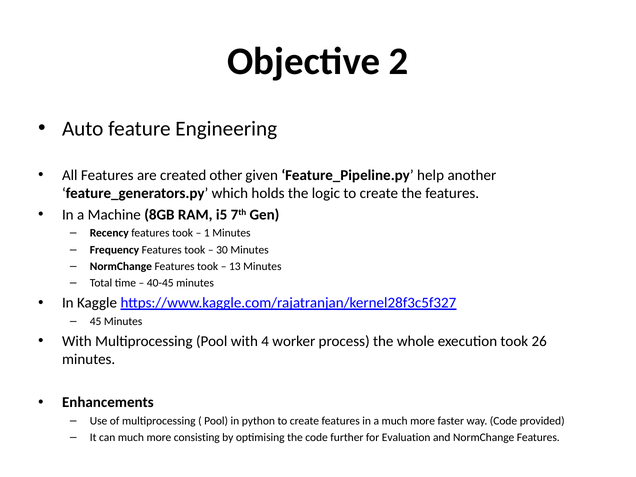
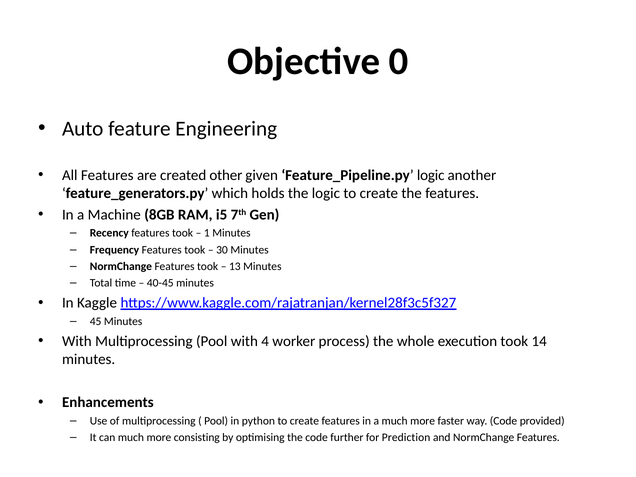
2: 2 -> 0 (399, 62)
Feature_Pipeline.py help: help -> logic (431, 175)
26: 26 -> 14 (539, 341)
Evaluation: Evaluation -> Prediction (406, 437)
